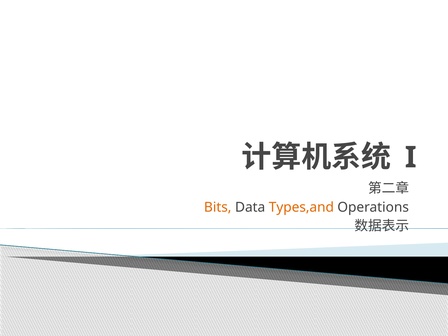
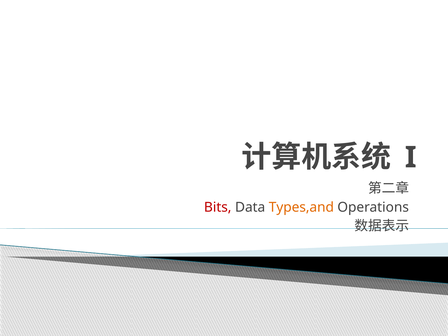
Bits colour: orange -> red (218, 207)
